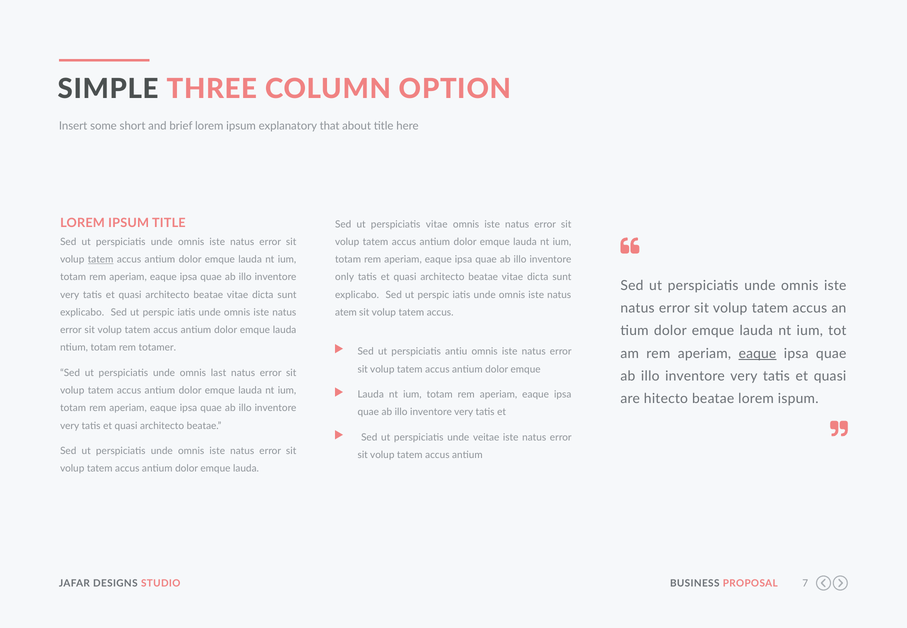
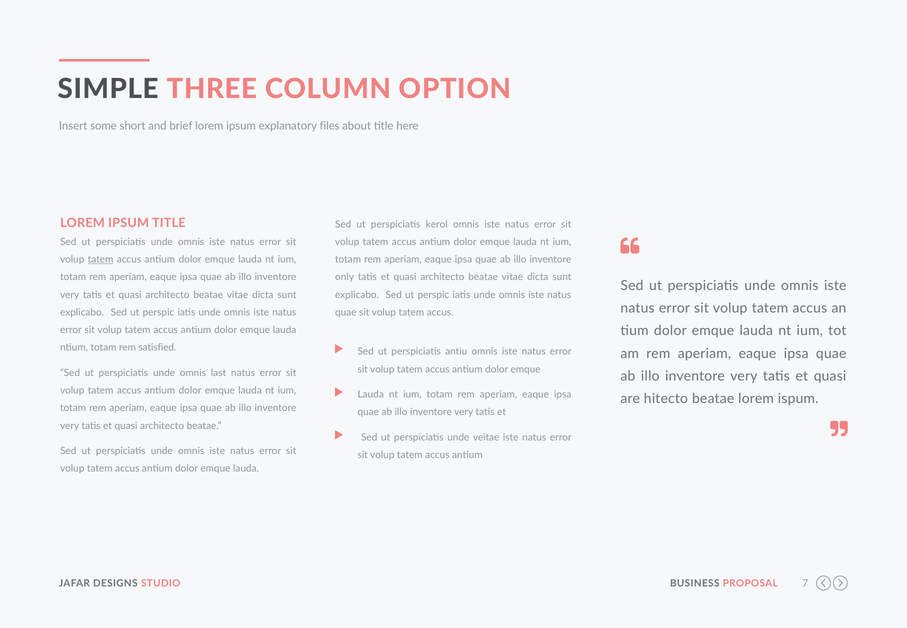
that: that -> files (330, 126)
perspiciatis vitae: vitae -> kerol (437, 224)
atem: atem -> quae (346, 312)
totamer: totamer -> satisfied (157, 348)
eaque underline: present -> none (757, 353)
